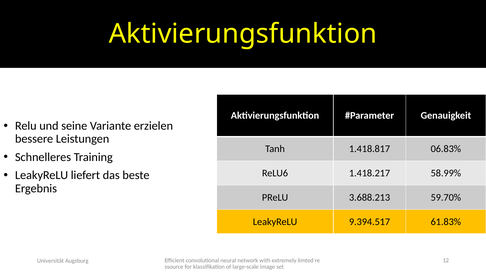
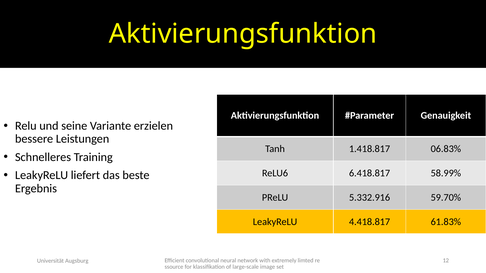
1.418.217: 1.418.217 -> 6.418.817 (370, 173)
3.688.213: 3.688.213 -> 5.332.916 (370, 198)
9.394.517: 9.394.517 -> 4.418.817 (370, 222)
